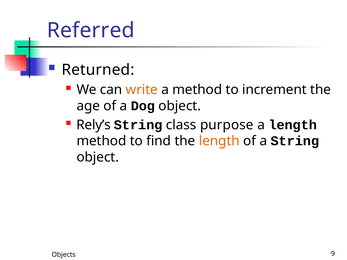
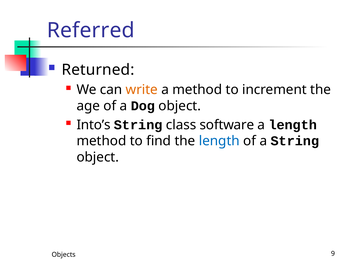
Rely’s: Rely’s -> Into’s (94, 125)
purpose: purpose -> software (227, 125)
length colour: orange -> blue (219, 141)
